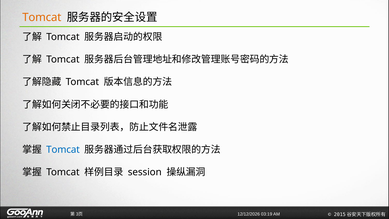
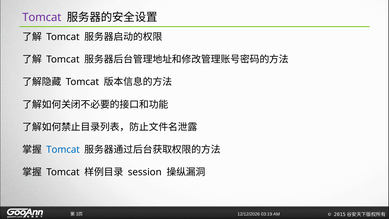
Tomcat colour: orange -> purple (42, 17)
